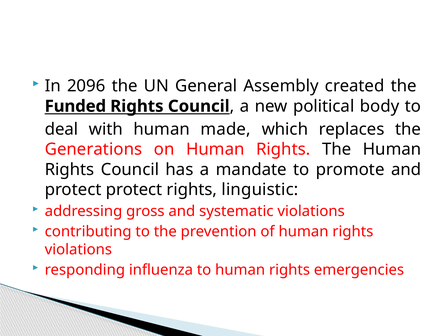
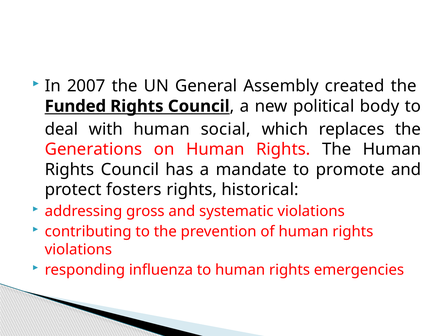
2096: 2096 -> 2007 (86, 86)
made: made -> social (226, 129)
protect protect: protect -> fosters (134, 190)
linguistic: linguistic -> historical (260, 190)
